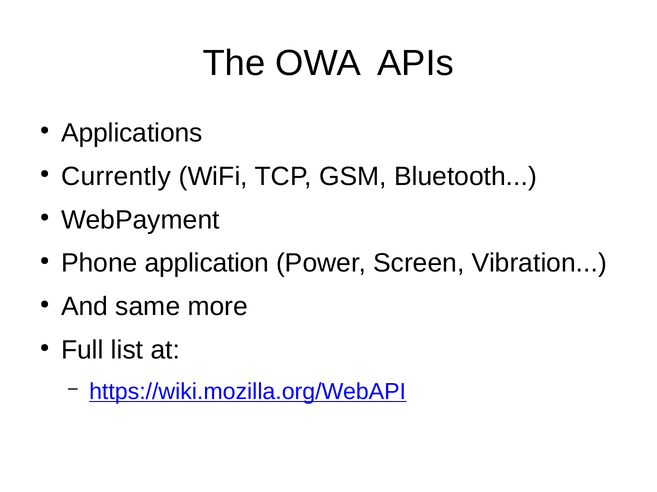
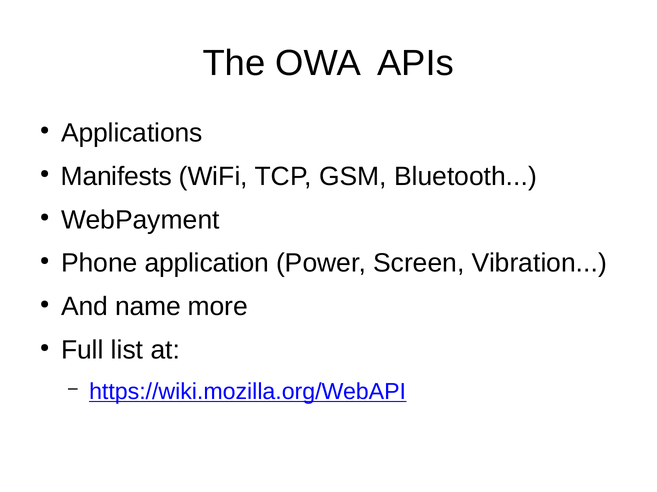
Currently: Currently -> Manifests (116, 177)
same: same -> name (148, 307)
